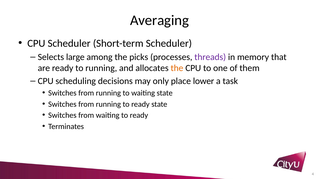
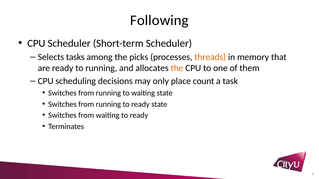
Averaging: Averaging -> Following (159, 20)
large: large -> tasks (75, 57)
threads colour: purple -> orange (210, 57)
lower: lower -> count (204, 81)
